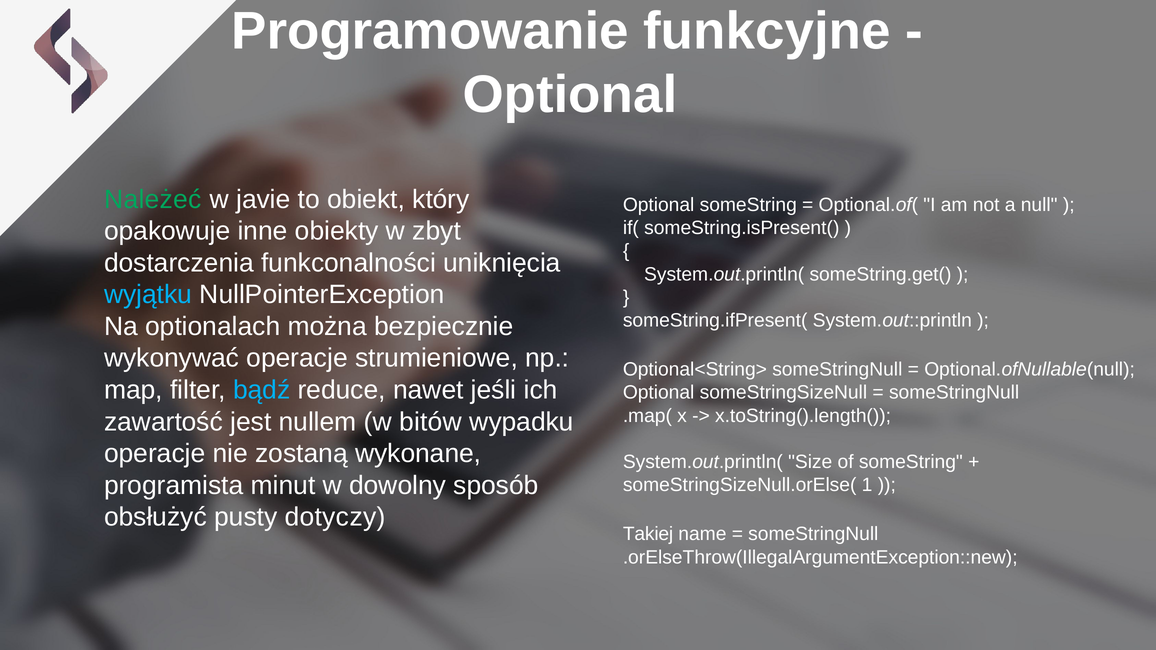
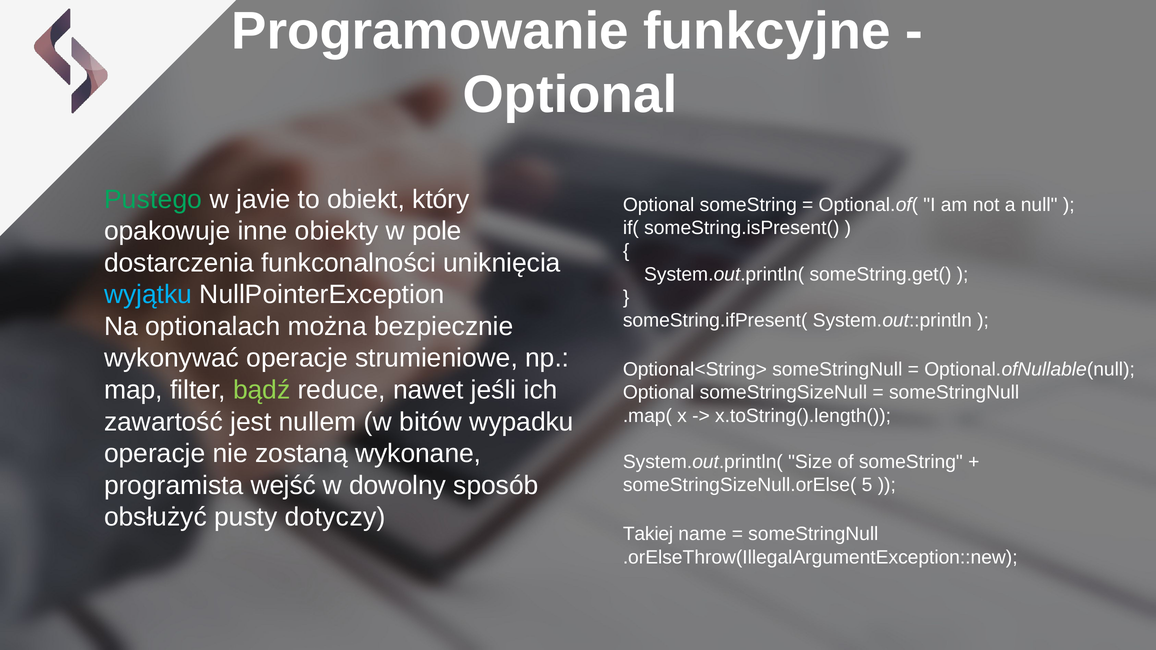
Należeć: Należeć -> Pustego (153, 199)
zbyt: zbyt -> pole (437, 231)
bądź colour: light blue -> light green (262, 390)
minut: minut -> wejść (283, 485)
1: 1 -> 5 (867, 485)
